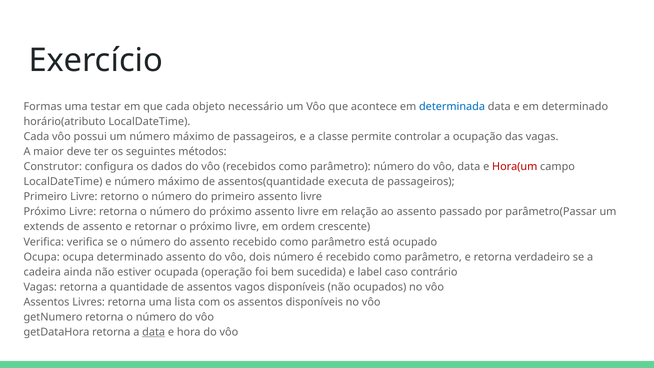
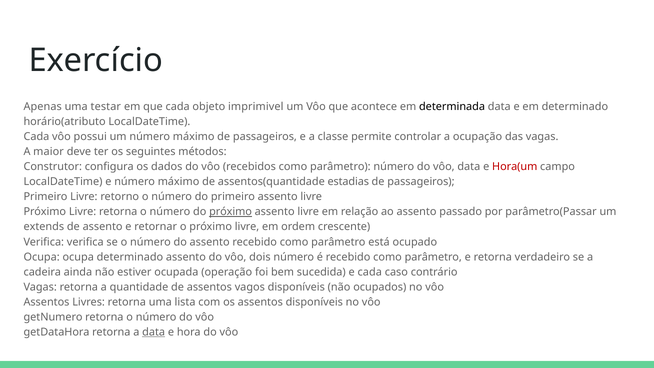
Formas: Formas -> Apenas (43, 107)
necessário: necessário -> imprimivel (256, 107)
determinada colour: blue -> black (452, 107)
executa: executa -> estadias (348, 182)
próximo underline: none -> present (231, 212)
e label: label -> cada (370, 272)
